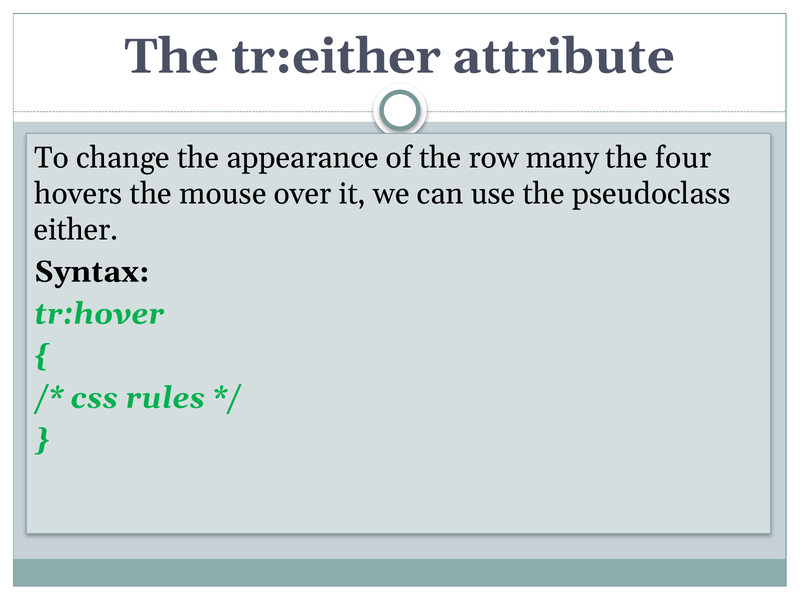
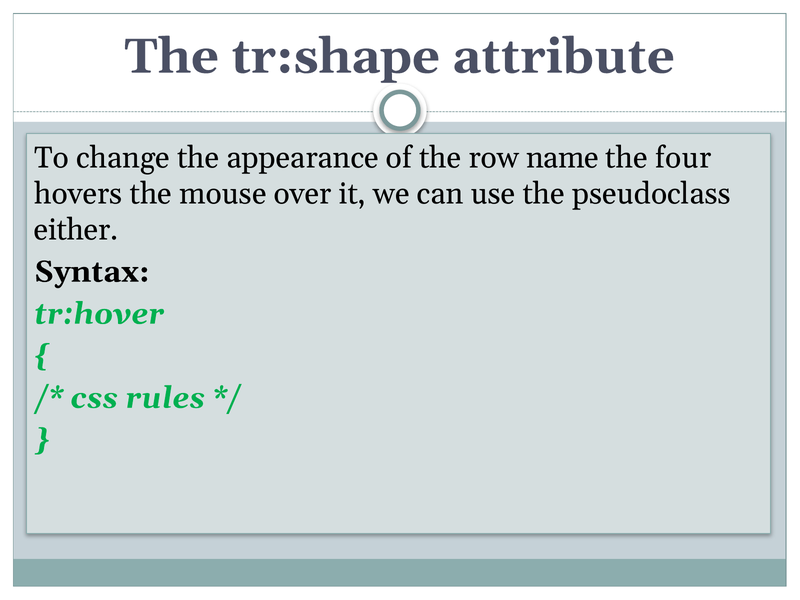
tr:either: tr:either -> tr:shape (336, 57)
many: many -> name (562, 158)
